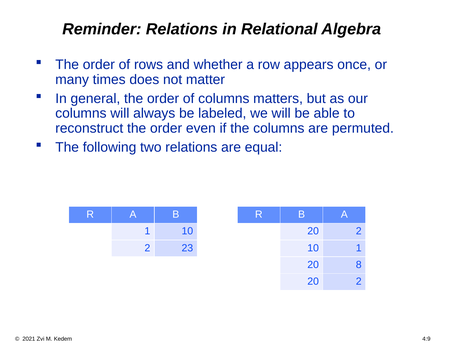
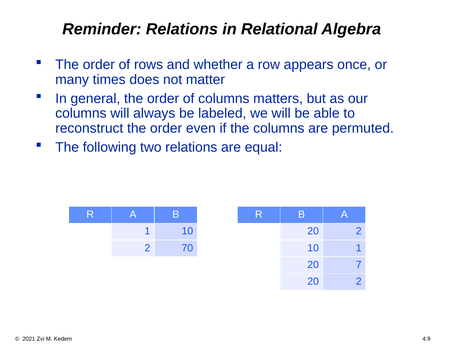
23: 23 -> 70 (187, 248)
8: 8 -> 7 (359, 265)
